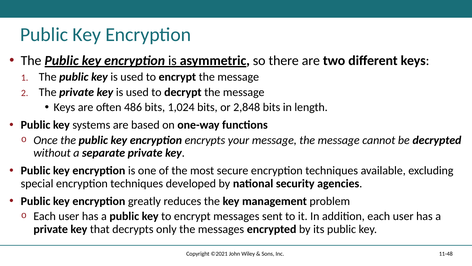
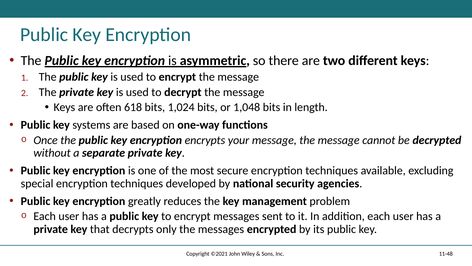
486: 486 -> 618 (133, 107)
2,848: 2,848 -> 1,048 (247, 107)
